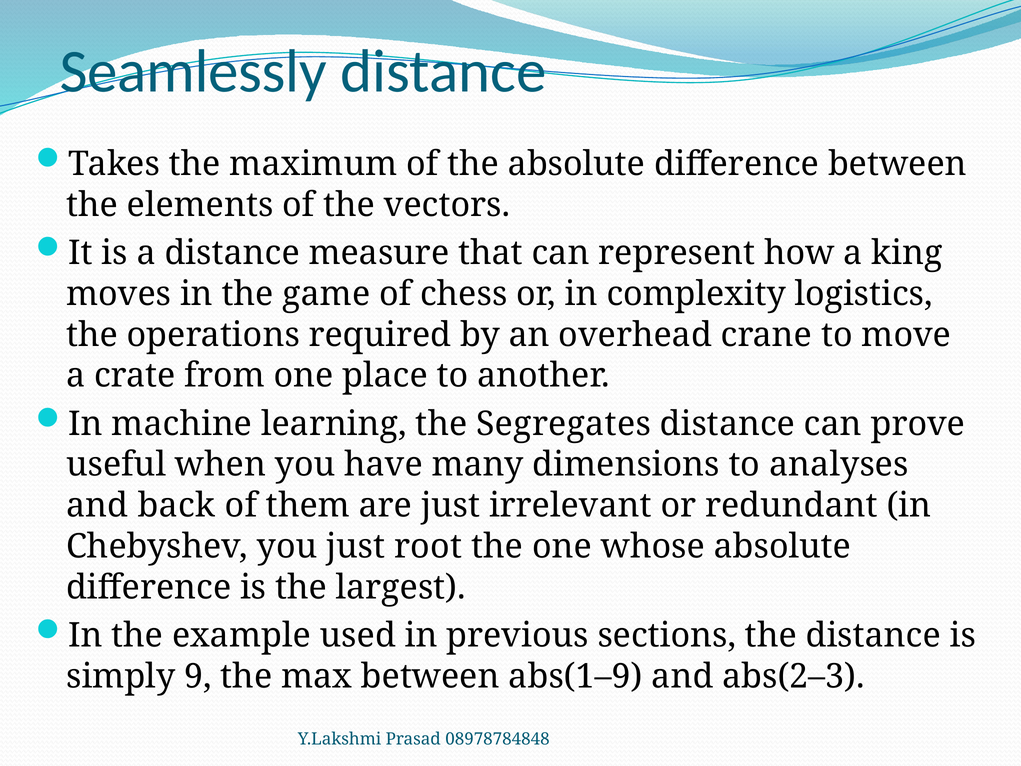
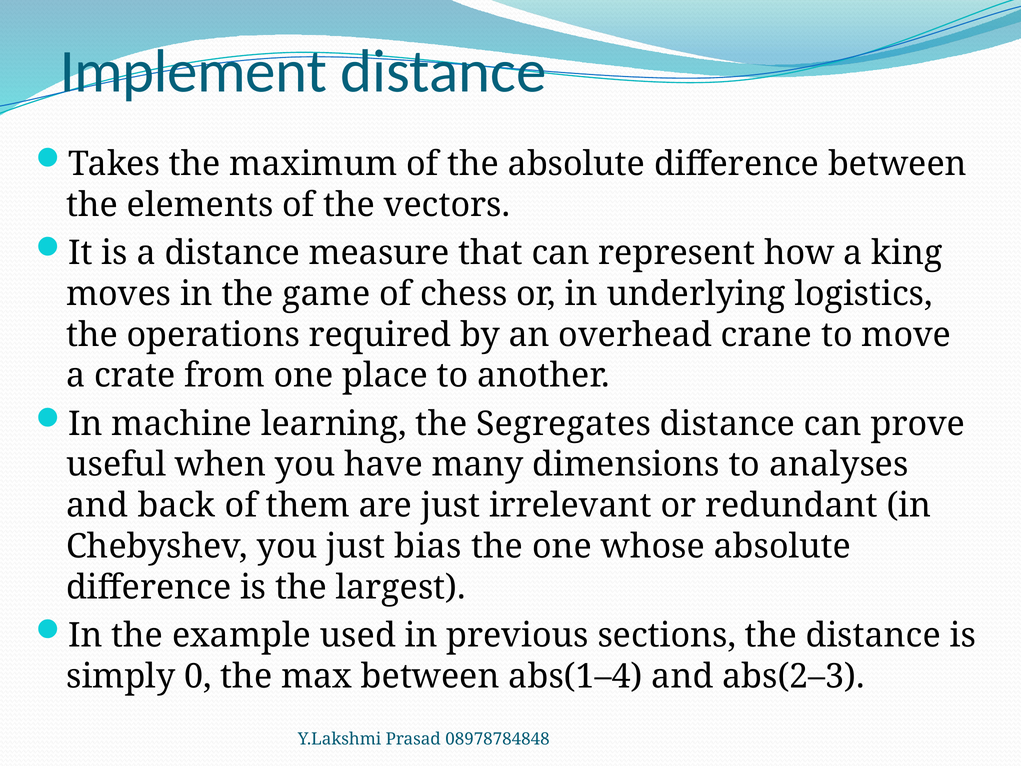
Seamlessly: Seamlessly -> Implement (193, 71)
complexity: complexity -> underlying (696, 294)
root: root -> bias (428, 546)
9: 9 -> 0 (198, 676)
abs(1–9: abs(1–9 -> abs(1–4 (576, 676)
